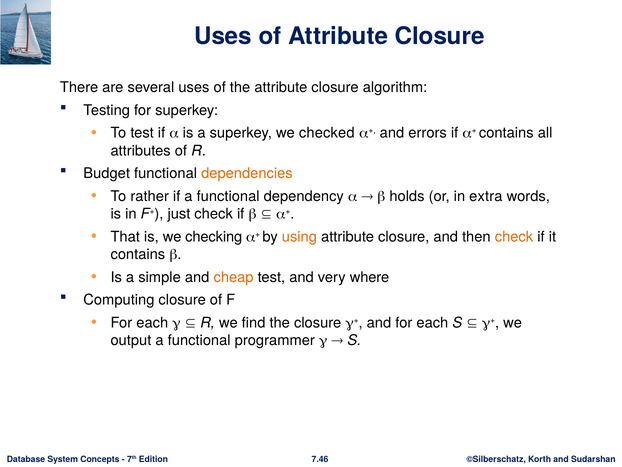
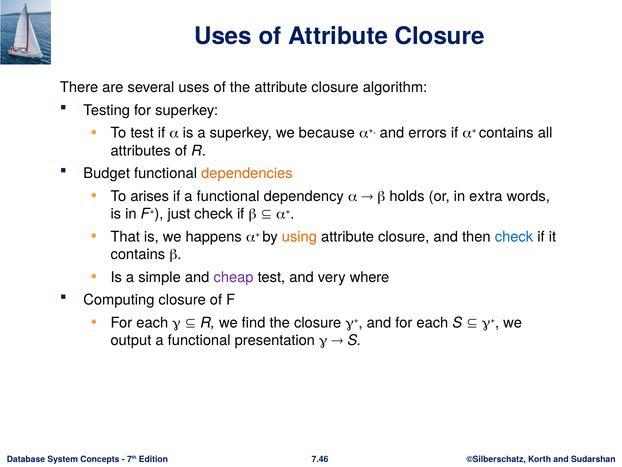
checked: checked -> because (327, 133)
rather: rather -> arises (150, 196)
checking: checking -> happens (214, 236)
check colour: orange -> blue (514, 236)
cheap colour: orange -> purple (234, 277)
programmer: programmer -> presentation (275, 340)
